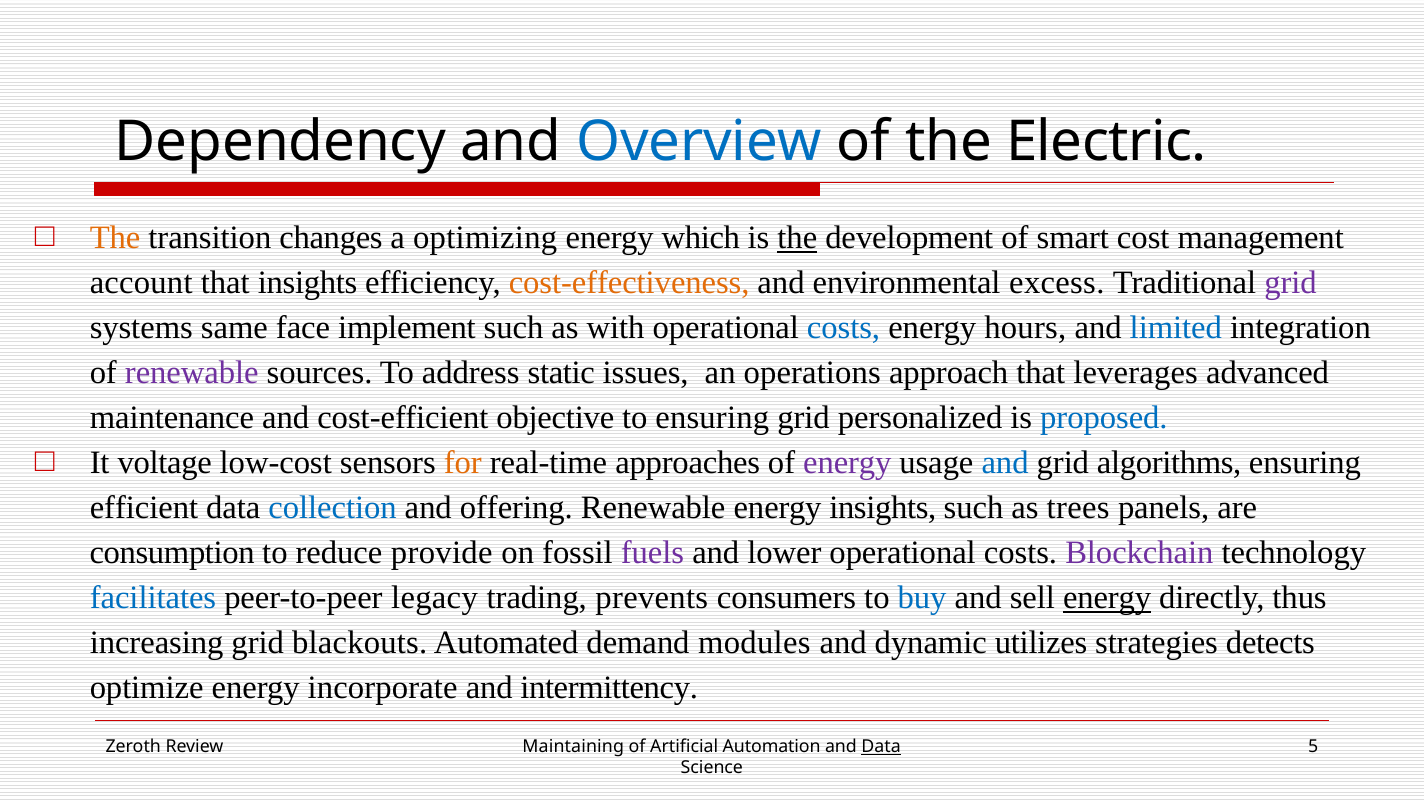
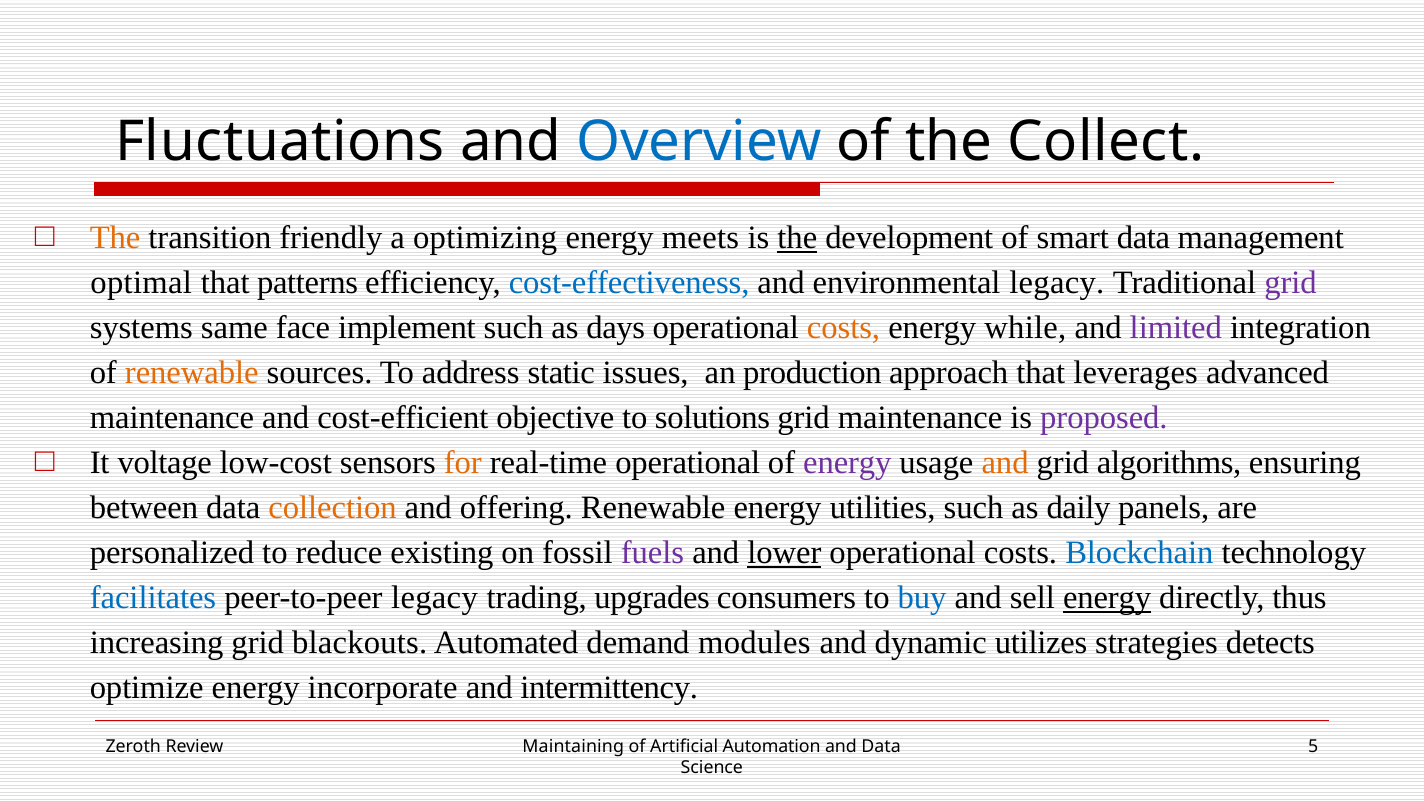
Dependency: Dependency -> Fluctuations (280, 142)
Electric: Electric -> Collect (1106, 142)
changes: changes -> friendly (331, 238)
which: which -> meets (700, 238)
smart cost: cost -> data (1143, 238)
account: account -> optimal (141, 283)
that insights: insights -> patterns (308, 283)
cost-effectiveness colour: orange -> blue (629, 283)
environmental excess: excess -> legacy (1057, 283)
with: with -> days (616, 328)
costs colour: blue -> orange (844, 328)
hours: hours -> while (1025, 328)
limited colour: blue -> purple (1176, 328)
renewable colour: purple -> orange (192, 373)
operations: operations -> production (812, 373)
to ensuring: ensuring -> solutions (713, 418)
grid personalized: personalized -> maintenance (920, 418)
proposed colour: blue -> purple (1104, 418)
real-time approaches: approaches -> operational (688, 463)
and colour: blue -> orange (1005, 463)
efficient: efficient -> between (144, 508)
collection colour: blue -> orange (333, 508)
energy insights: insights -> utilities (883, 508)
trees: trees -> daily (1078, 508)
consumption: consumption -> personalized (172, 553)
provide: provide -> existing (442, 553)
lower underline: none -> present (784, 553)
Blockchain colour: purple -> blue (1139, 553)
prevents: prevents -> upgrades (652, 598)
Data underline: present -> none (881, 747)
